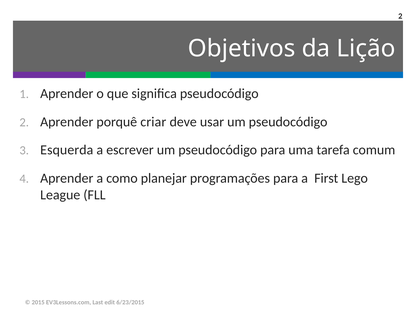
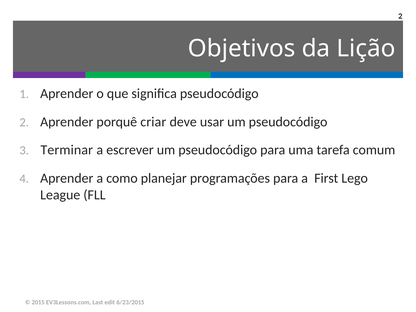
Esquerda: Esquerda -> Terminar (67, 150)
